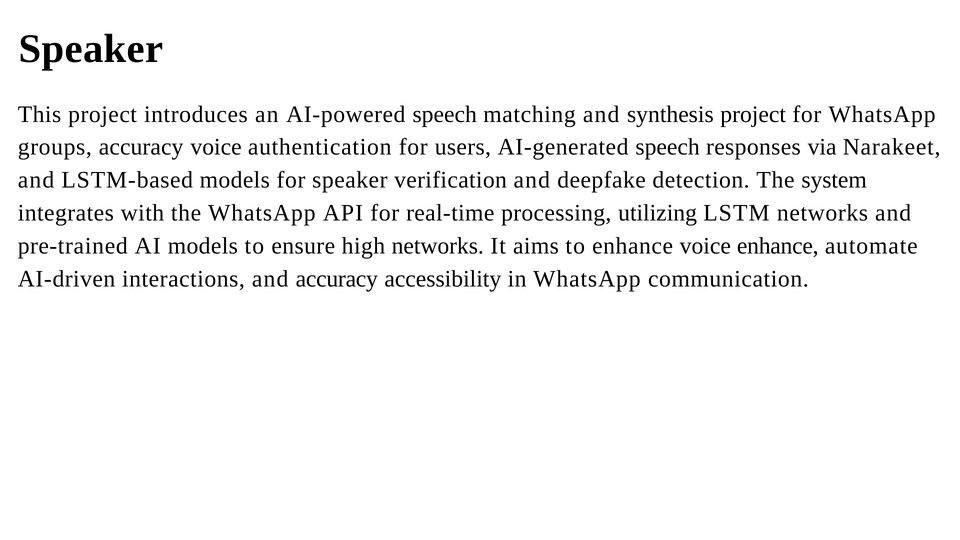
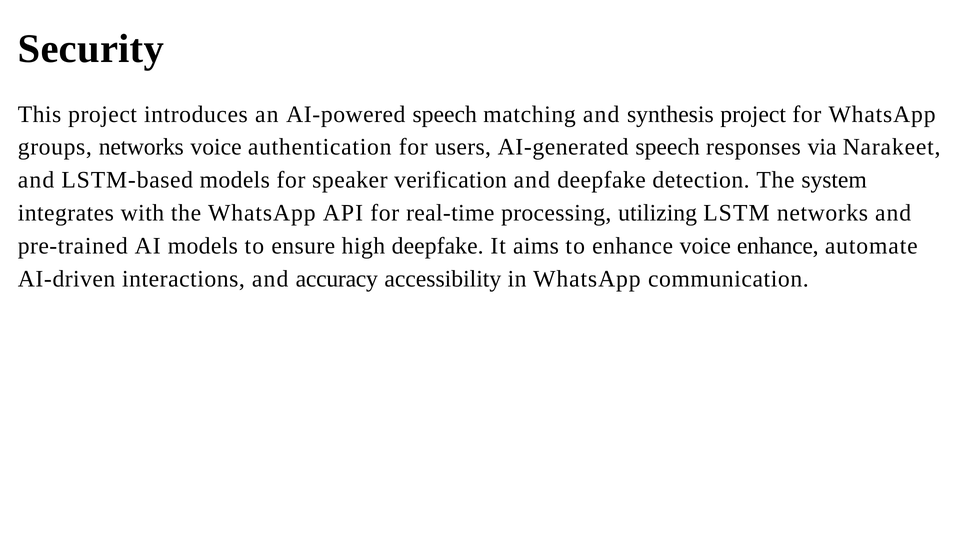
Speaker: Speaker -> Security (91, 49)
groups accuracy: accuracy -> networks (141, 147)
high networks: networks -> deepfake (438, 246)
